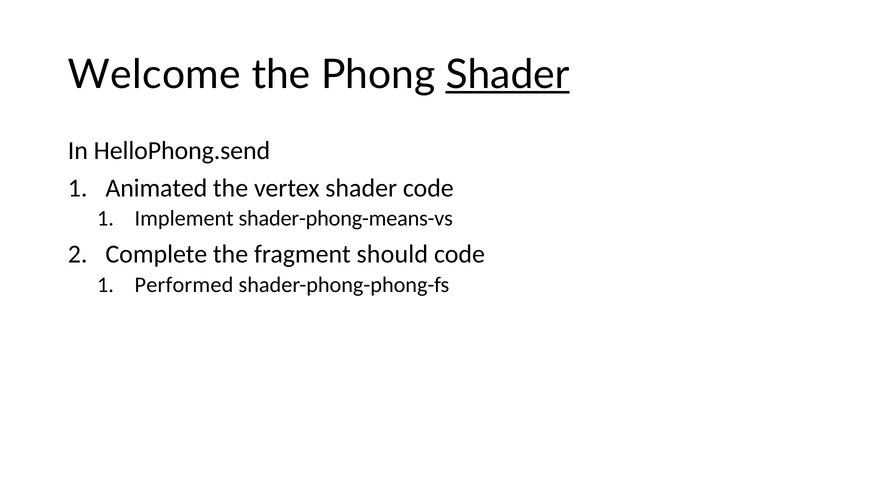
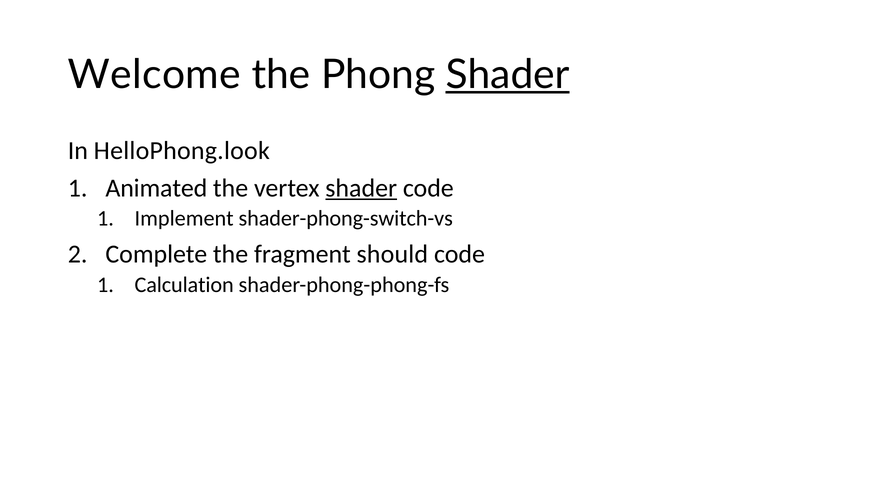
HelloPhong.send: HelloPhong.send -> HelloPhong.look (182, 150)
shader underline: none -> present (361, 188)
shader-phong-means-vs: shader-phong-means-vs -> shader-phong-switch-vs (346, 218)
Performed: Performed -> Calculation (184, 284)
